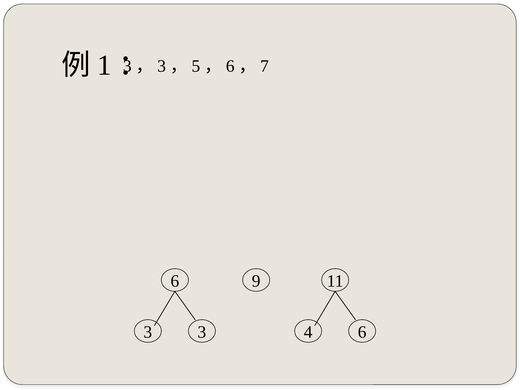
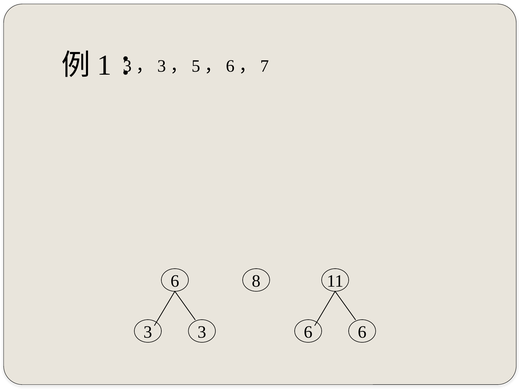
9: 9 -> 8 (256, 281)
3 4: 4 -> 6 (308, 332)
